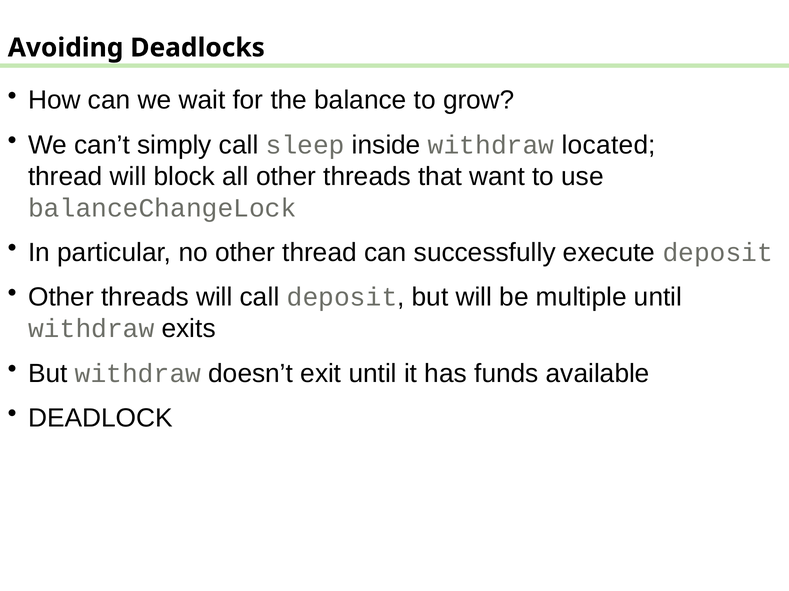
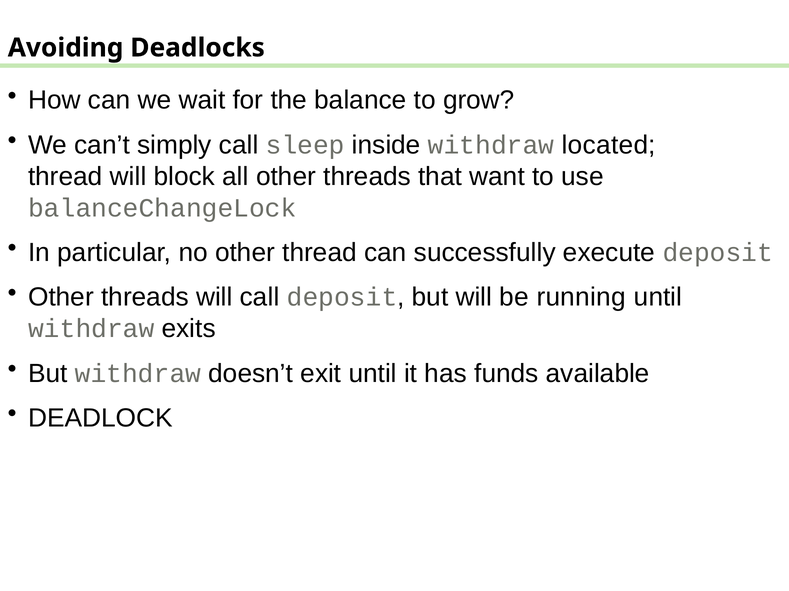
multiple: multiple -> running (581, 298)
